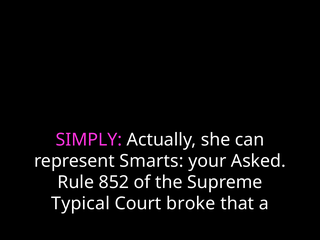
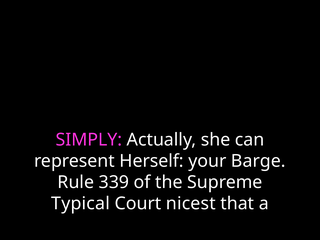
Smarts: Smarts -> Herself (152, 161)
Asked: Asked -> Barge (258, 161)
852: 852 -> 339 (114, 182)
broke: broke -> nicest (191, 204)
